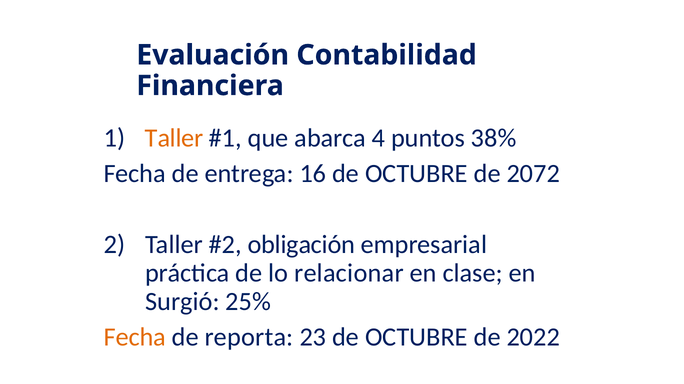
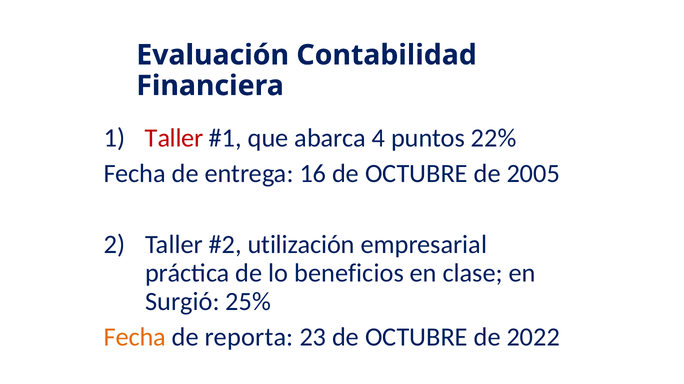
Taller colour: orange -> red (174, 138)
38%: 38% -> 22% (494, 138)
2072: 2072 -> 2005 (533, 174)
obligación: obligación -> utilización (301, 245)
relacionar: relacionar -> beneficios (349, 274)
